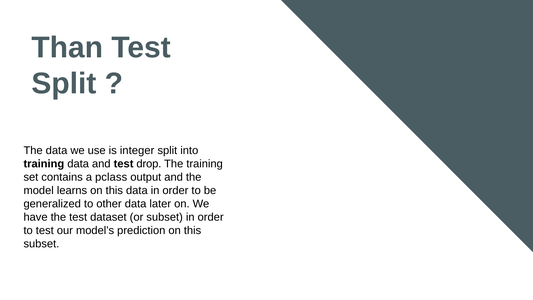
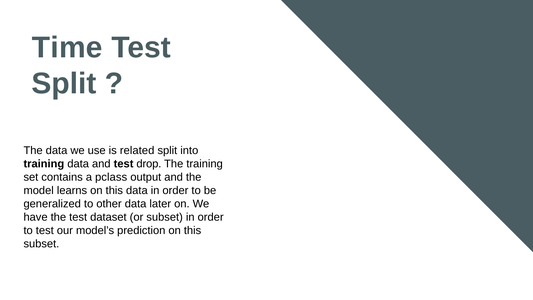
Than: Than -> Time (67, 47)
integer: integer -> related (137, 150)
